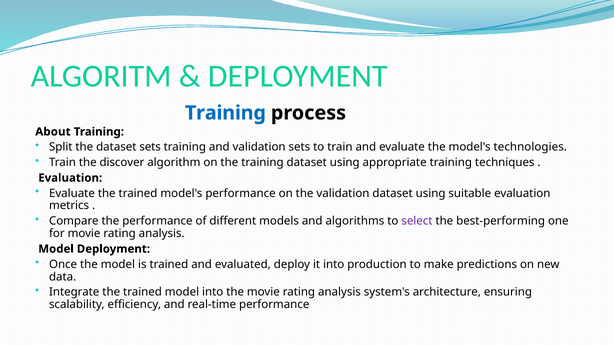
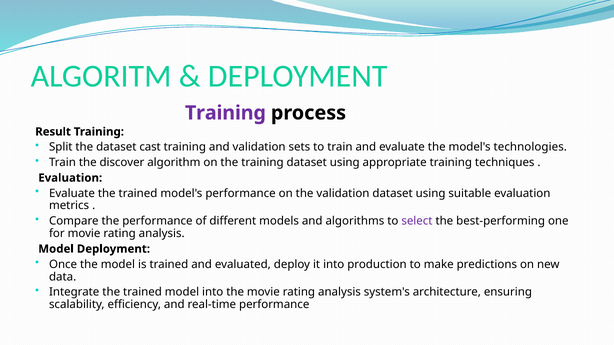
Training colour: blue -> purple (225, 113)
About: About -> Result (53, 132)
dataset sets: sets -> cast (150, 147)
